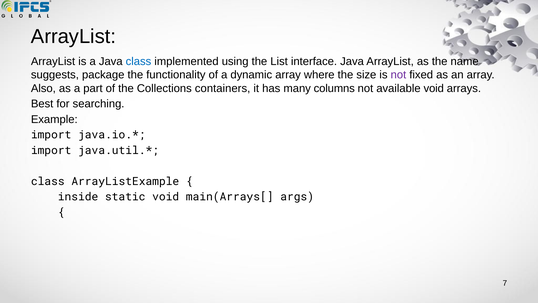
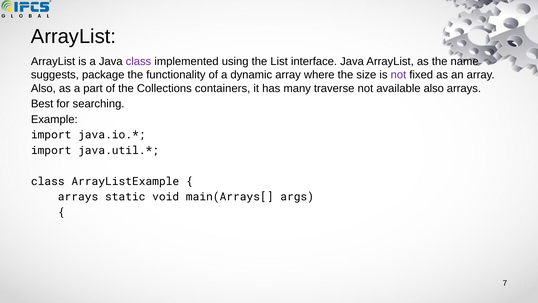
class colour: blue -> purple (138, 61)
columns: columns -> traverse (334, 88)
available void: void -> also (434, 88)
inside: inside -> arrays (78, 197)
